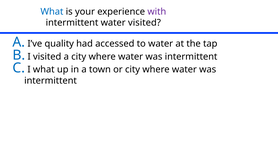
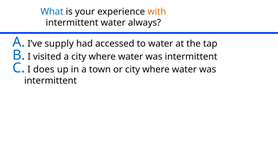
with colour: purple -> orange (157, 12)
water visited: visited -> always (144, 23)
quality: quality -> supply (59, 44)
I what: what -> does (44, 70)
